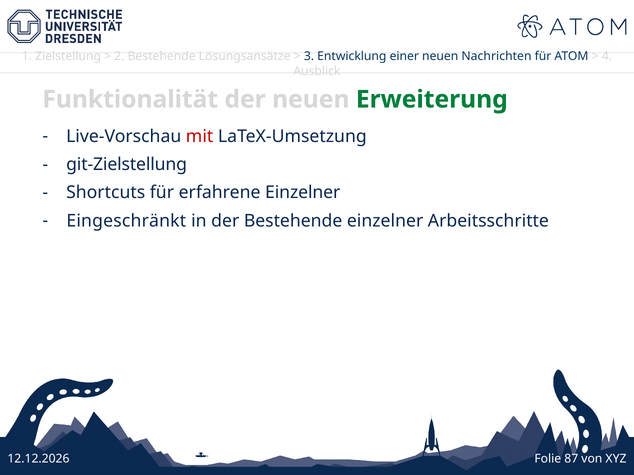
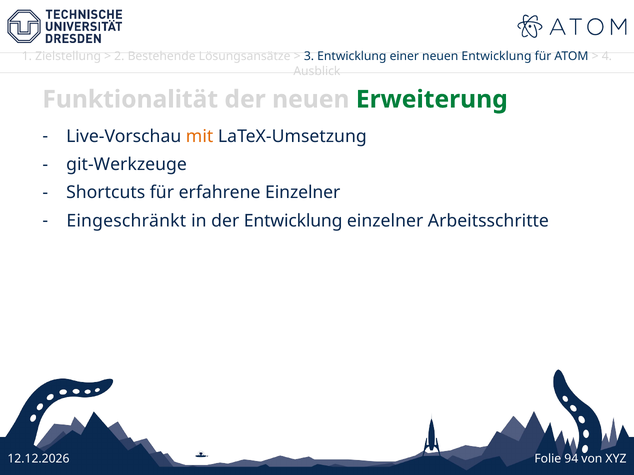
neuen Nachrichten: Nachrichten -> Entwicklung (496, 57)
mit colour: red -> orange (200, 136)
git-Zielstellung: git-Zielstellung -> git-Werkzeuge (127, 165)
der Bestehende: Bestehende -> Entwicklung (293, 221)
87: 87 -> 94 (571, 459)
